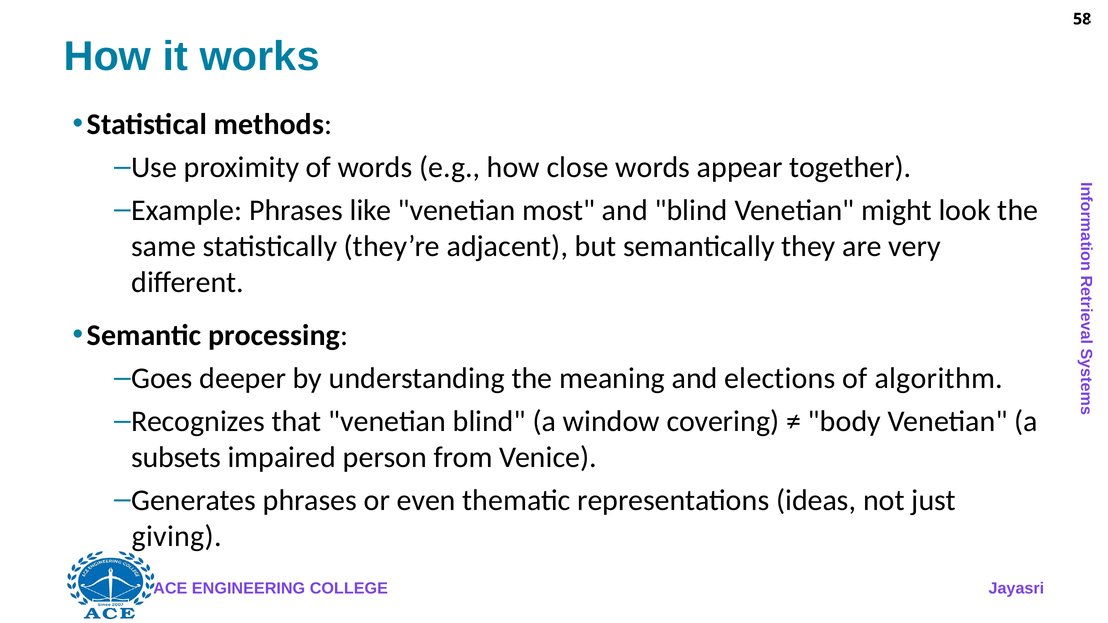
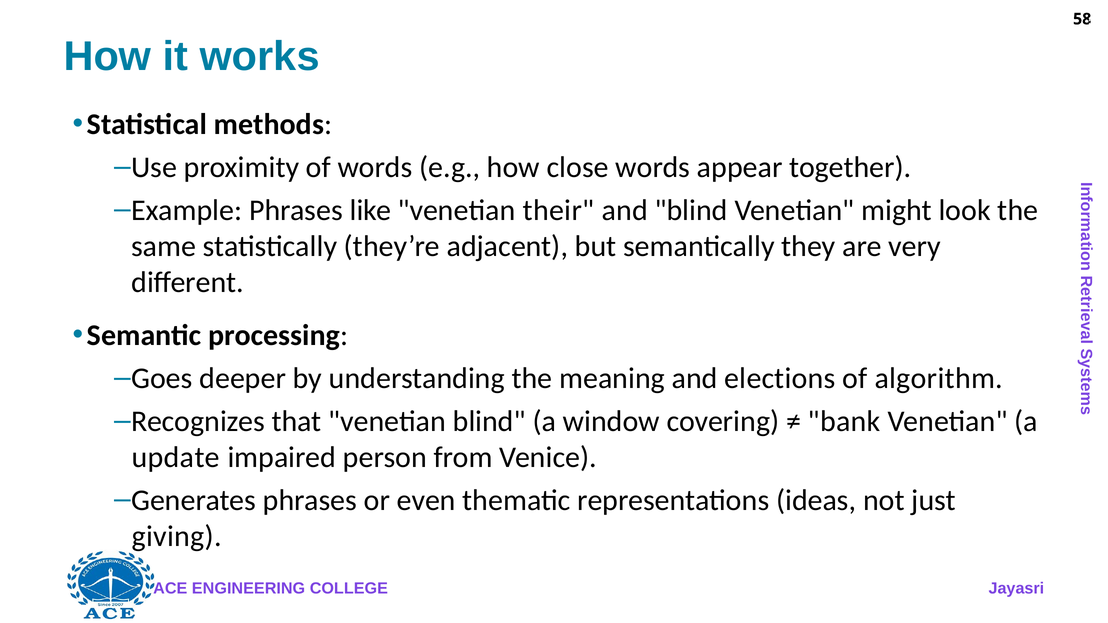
most: most -> their (559, 210)
body: body -> bank (844, 421)
subsets: subsets -> update (176, 457)
